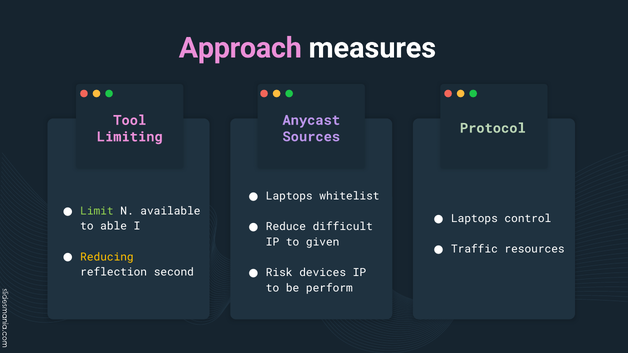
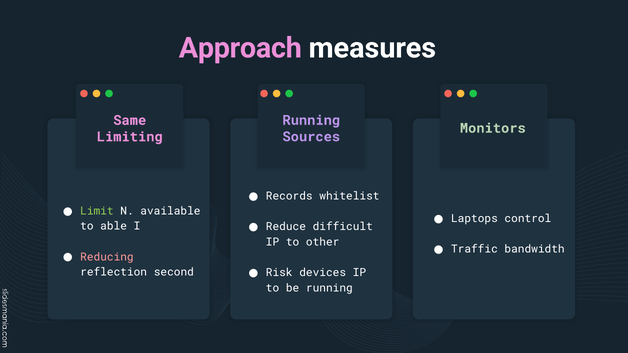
Anycast: Anycast -> Running (311, 120)
Tool: Tool -> Same (130, 120)
Protocol: Protocol -> Monitors (493, 128)
Laptops: Laptops -> Records (289, 196)
given: given -> other (323, 242)
resources: resources -> bandwidth (535, 249)
Reducing colour: yellow -> pink (107, 257)
be perform: perform -> running (329, 288)
